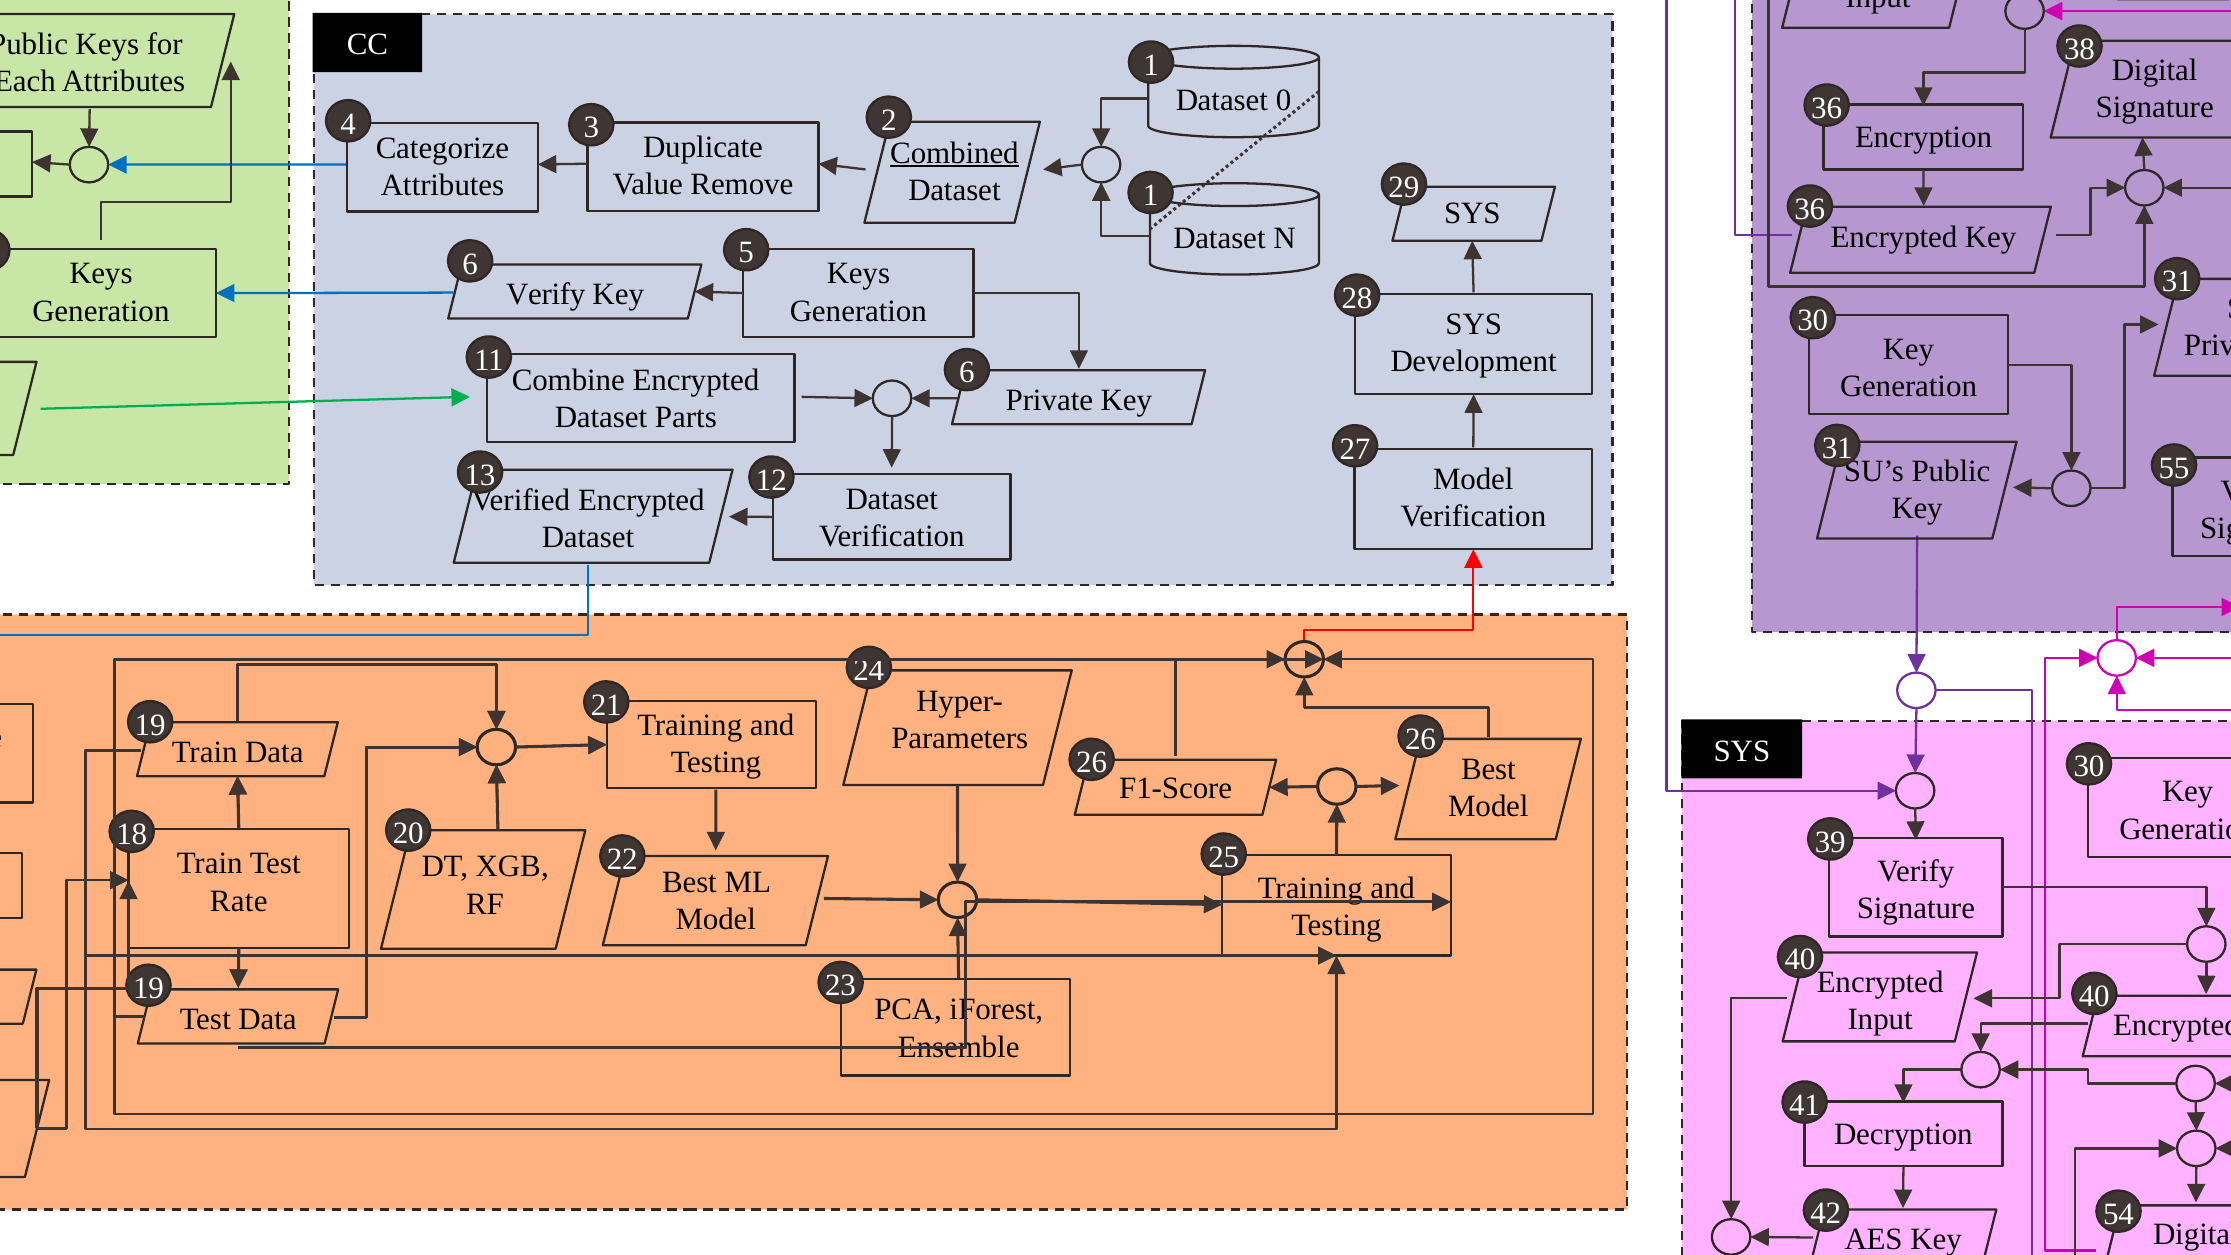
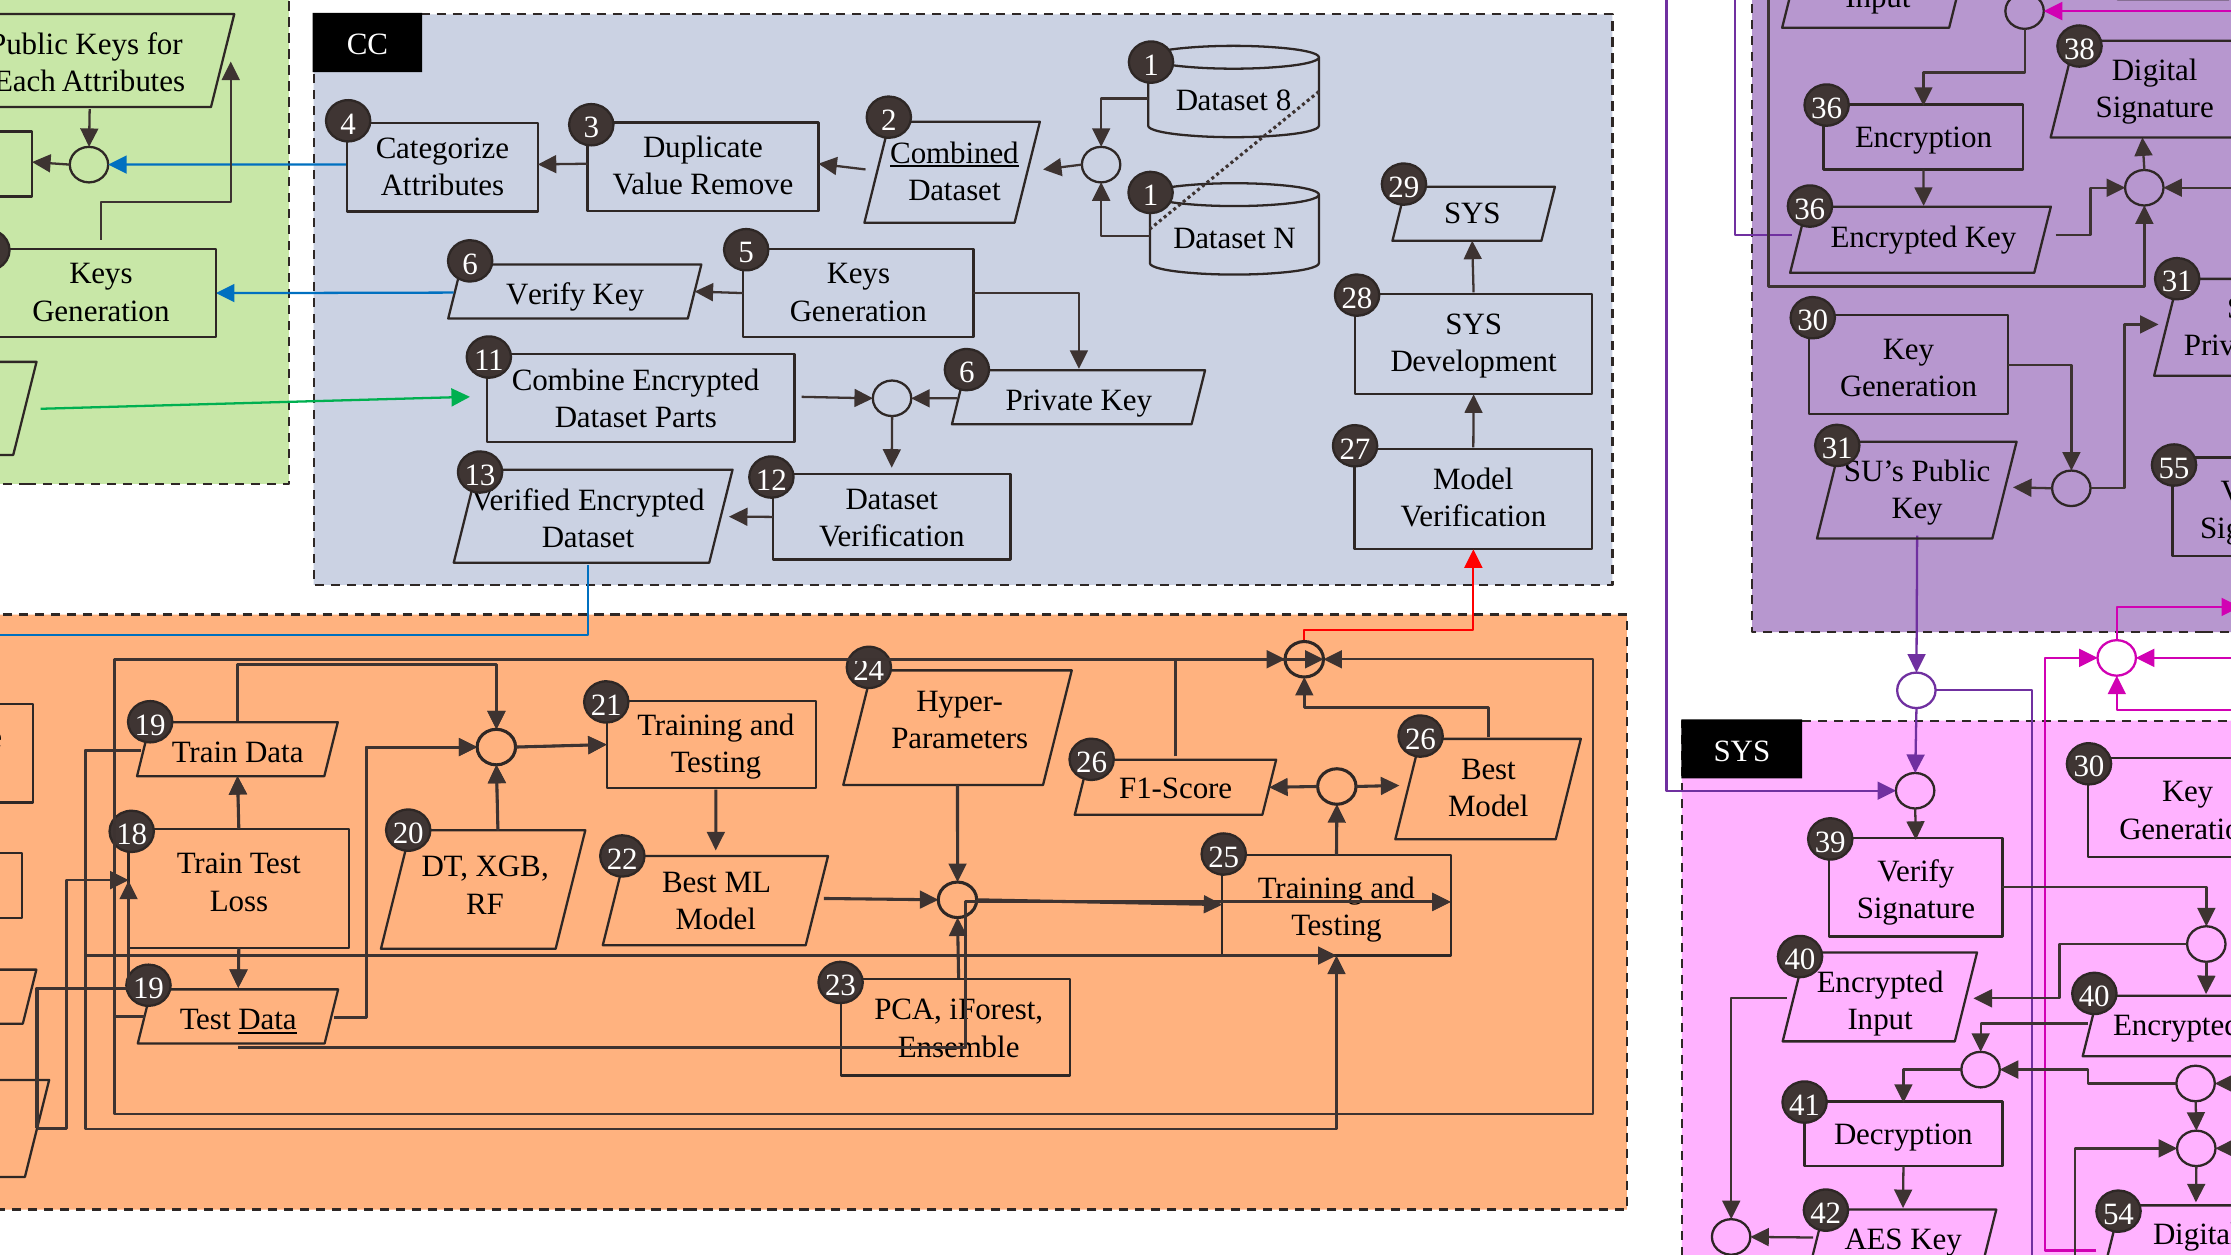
Dataset 0: 0 -> 8 (1284, 101)
Rate: Rate -> Loss (239, 901)
Data underline: none -> present (267, 1020)
